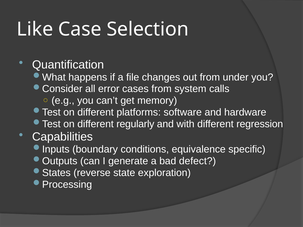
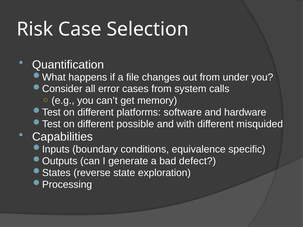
Like: Like -> Risk (35, 29)
regularly: regularly -> possible (135, 124)
regression: regression -> misquided (260, 124)
